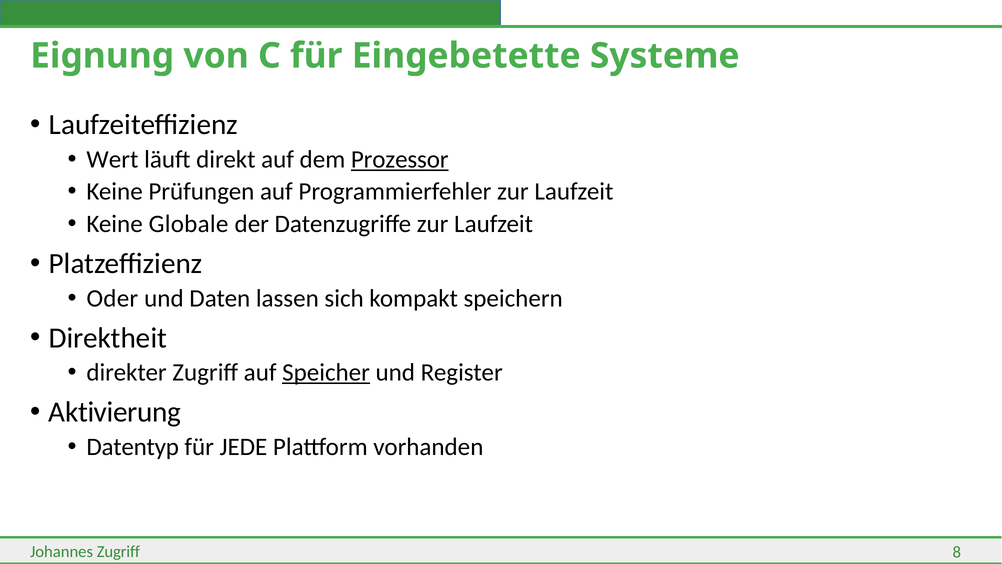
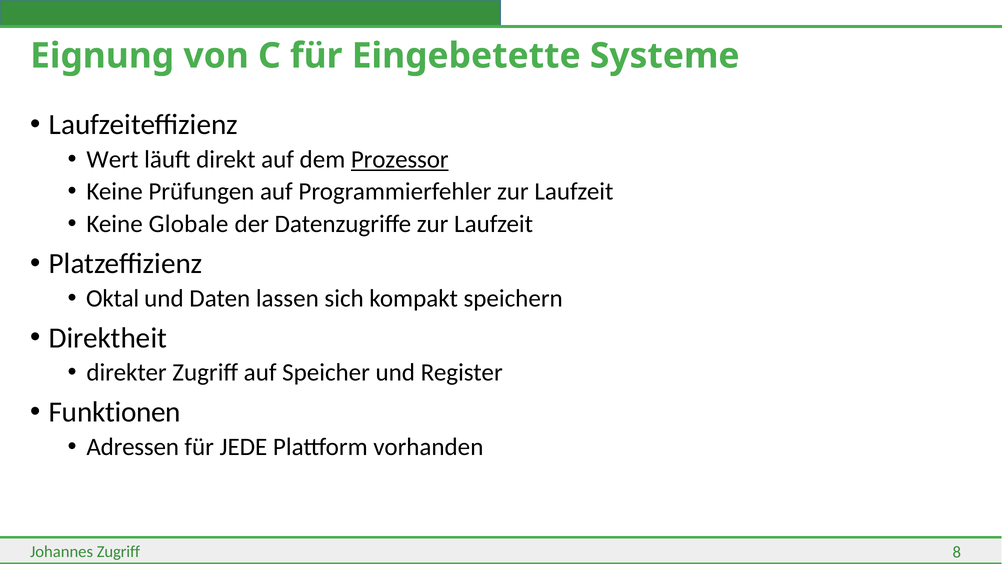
Oder: Oder -> Oktal (113, 298)
Speicher underline: present -> none (326, 372)
Aktivierung: Aktivierung -> Funktionen (115, 412)
Datentyp: Datentyp -> Adressen (133, 447)
